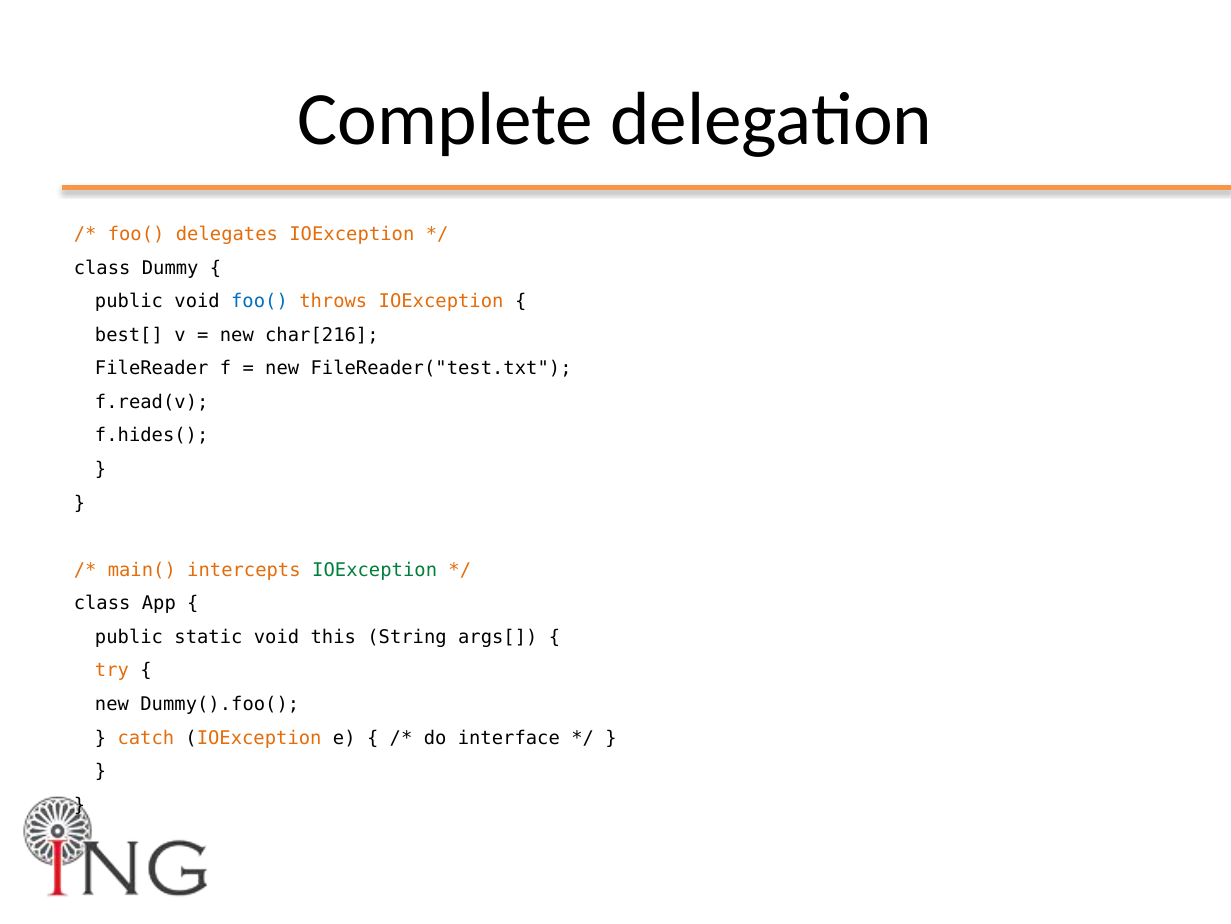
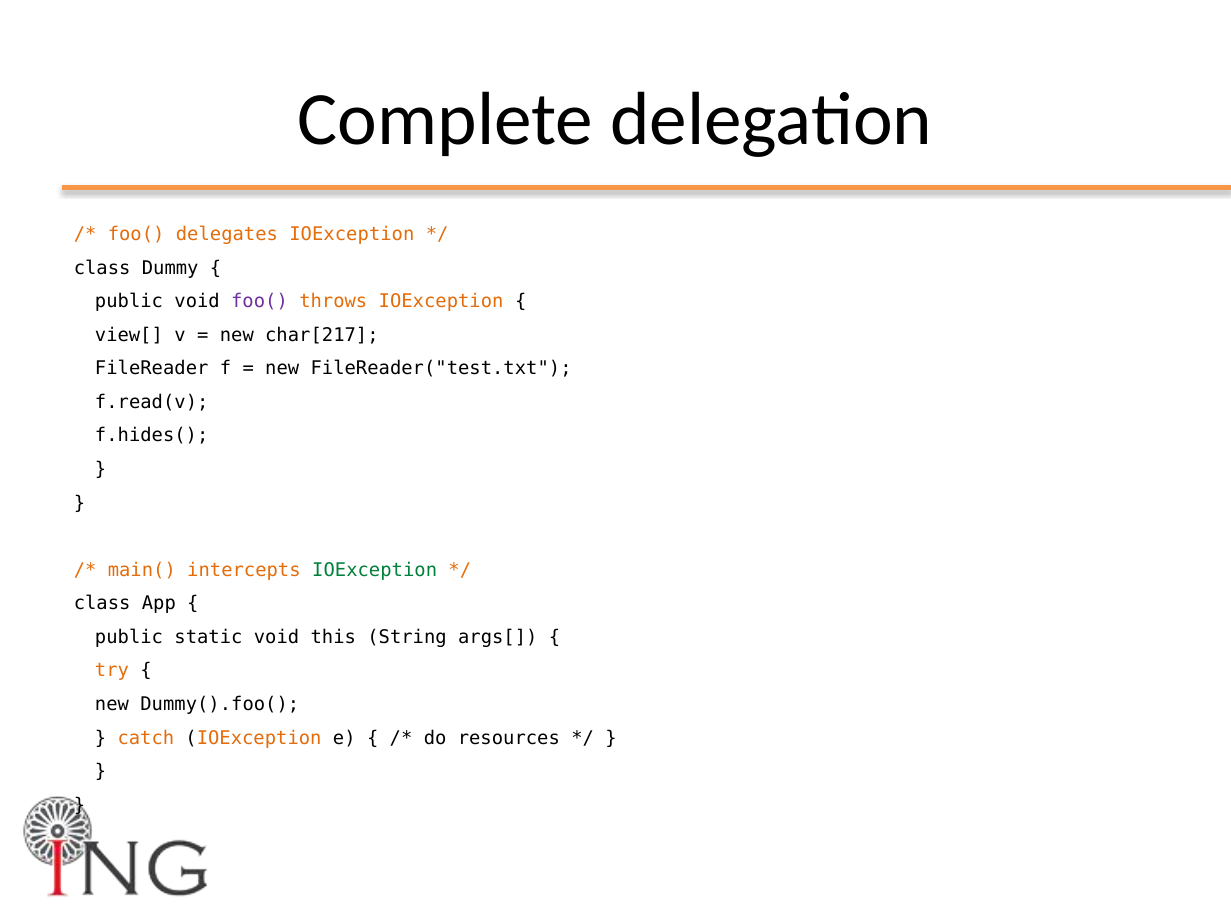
foo( colour: blue -> purple (259, 301)
best[: best[ -> view[ (129, 335)
char[216: char[216 -> char[217 (322, 335)
interface: interface -> resources (509, 737)
